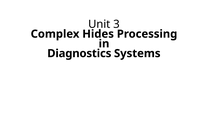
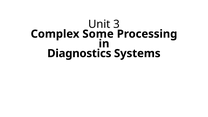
Hides: Hides -> Some (98, 34)
